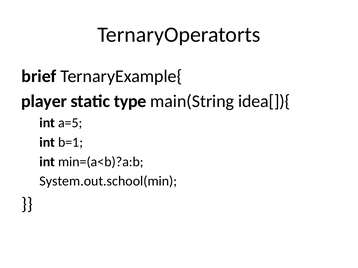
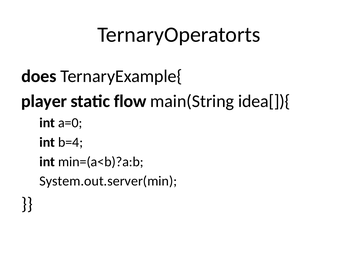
brief: brief -> does (39, 76)
type: type -> flow (130, 101)
a=5: a=5 -> a=0 (70, 123)
b=1: b=1 -> b=4 (71, 143)
System.out.school(min: System.out.school(min -> System.out.server(min (108, 181)
